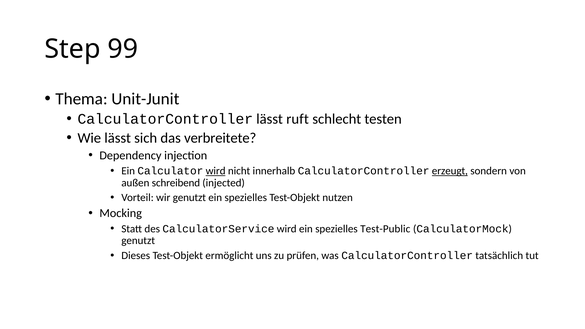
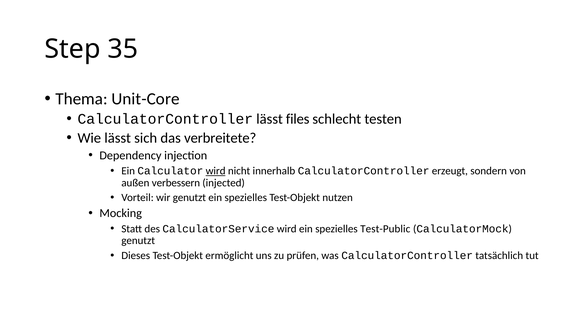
99: 99 -> 35 (123, 49)
Unit-Junit: Unit-Junit -> Unit-Core (145, 99)
ruft: ruft -> files (298, 119)
erzeugt underline: present -> none (450, 171)
schreibend: schreibend -> verbessern (176, 183)
